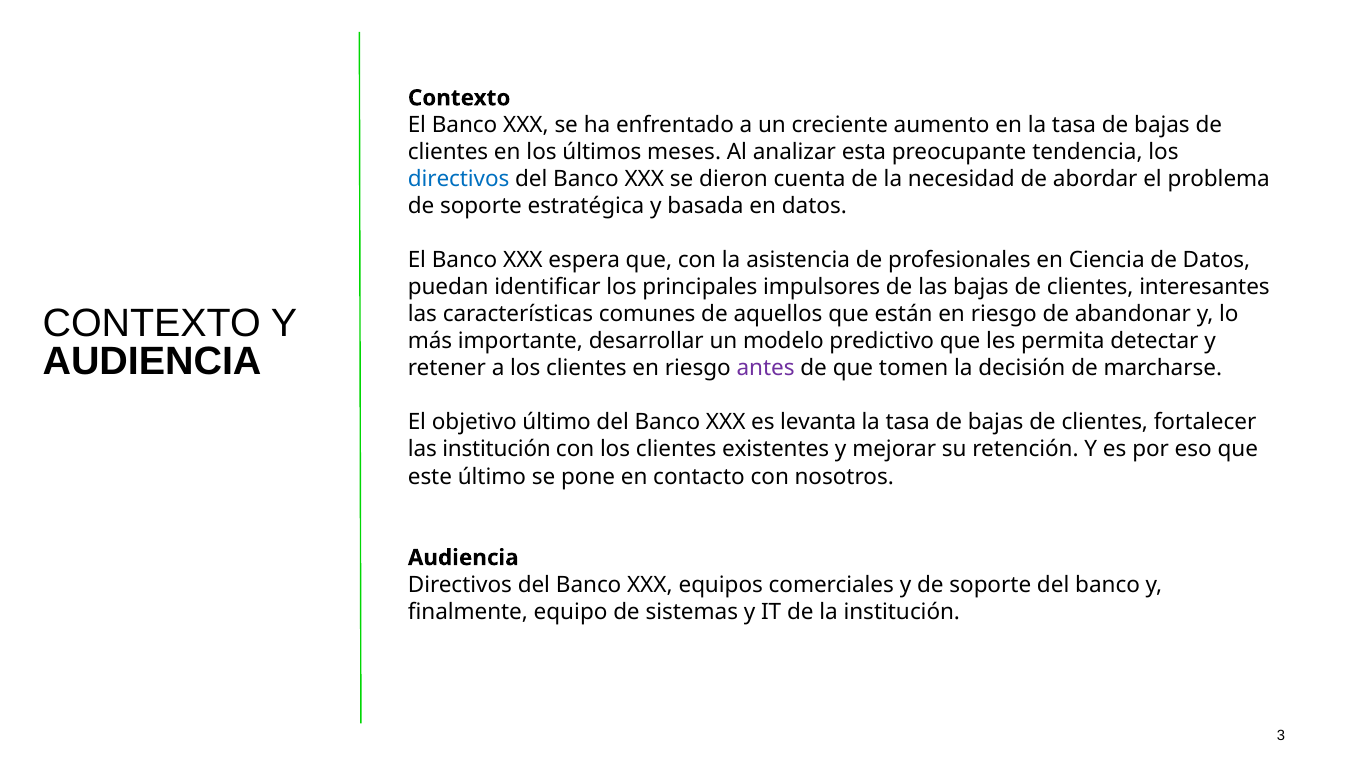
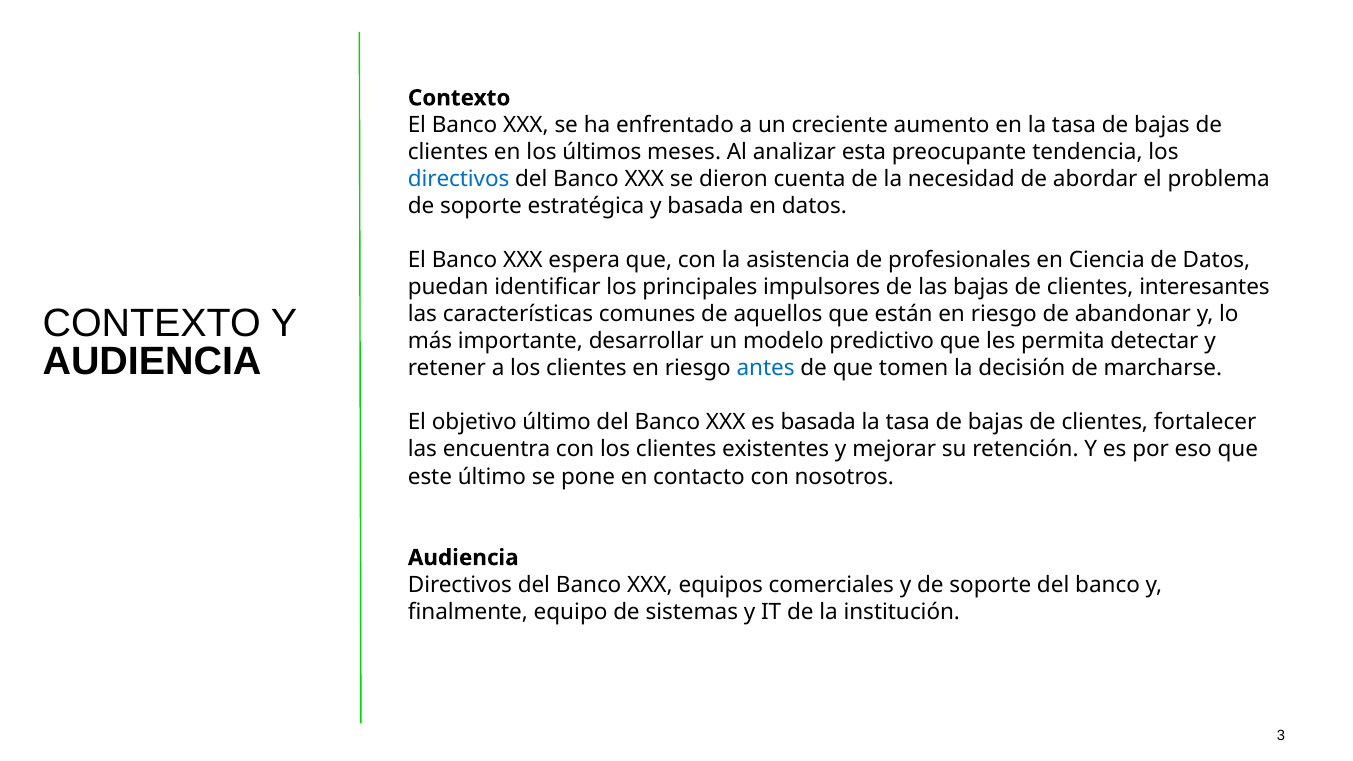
antes colour: purple -> blue (766, 368)
es levanta: levanta -> basada (818, 423)
las institución: institución -> encuentra (497, 450)
